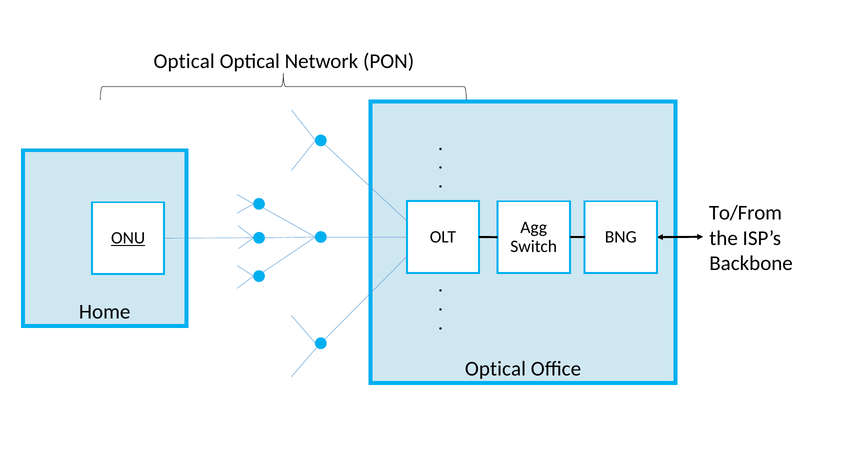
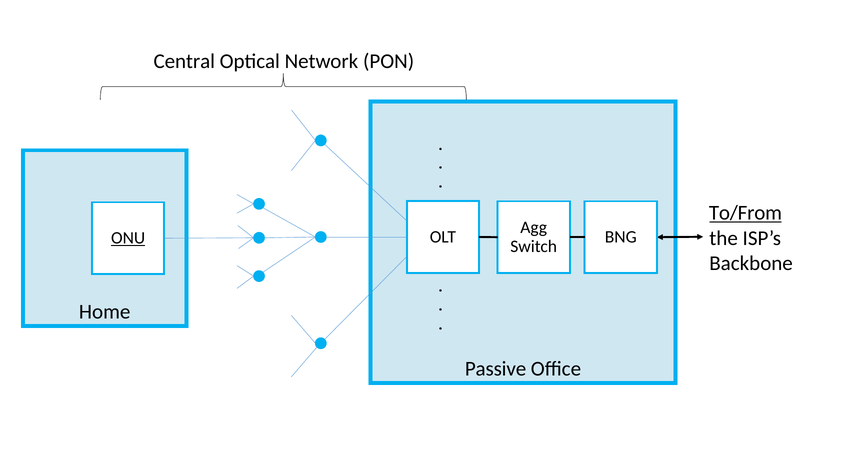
Optical: Optical -> Central (184, 61)
To/From underline: none -> present (745, 213)
Optical: Optical -> Passive (496, 369)
